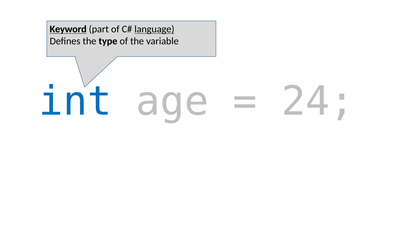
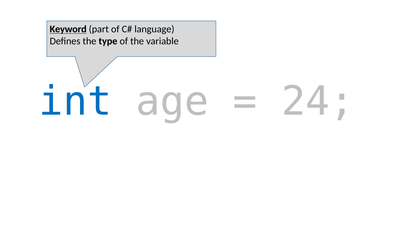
language underline: present -> none (154, 29)
